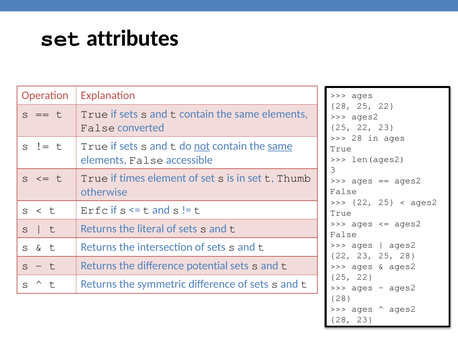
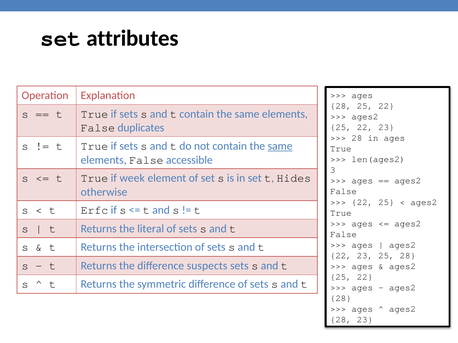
converted: converted -> duplicates (141, 128)
not underline: present -> none (202, 146)
times: times -> week (132, 178)
Thumb: Thumb -> Hides (294, 178)
potential: potential -> suspects (207, 266)
